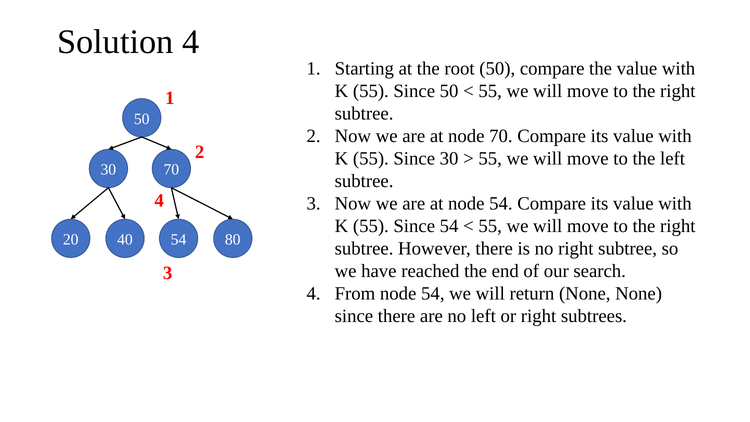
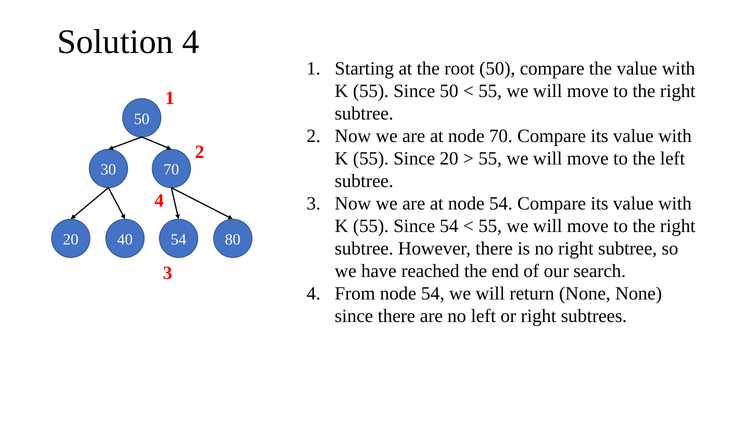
Since 30: 30 -> 20 (449, 159)
